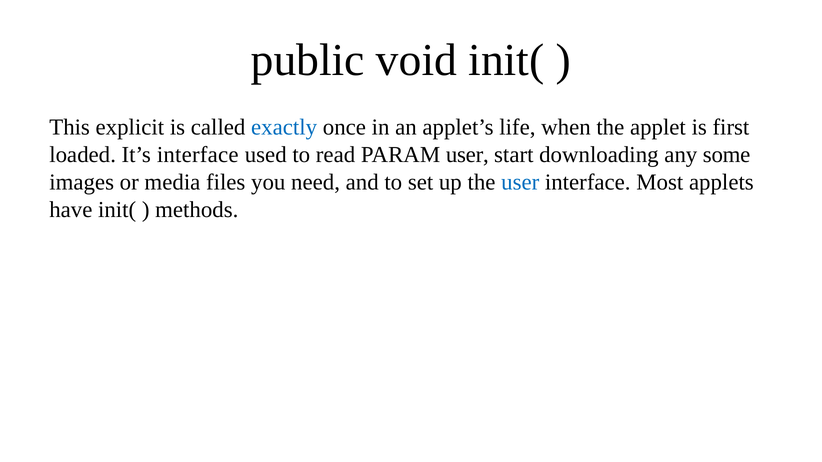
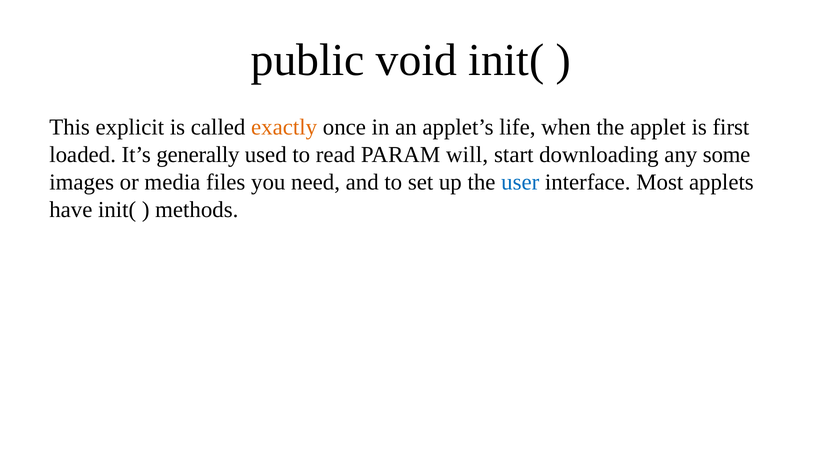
exactly colour: blue -> orange (284, 127)
It’s interface: interface -> generally (198, 155)
PARAM user: user -> will (467, 155)
